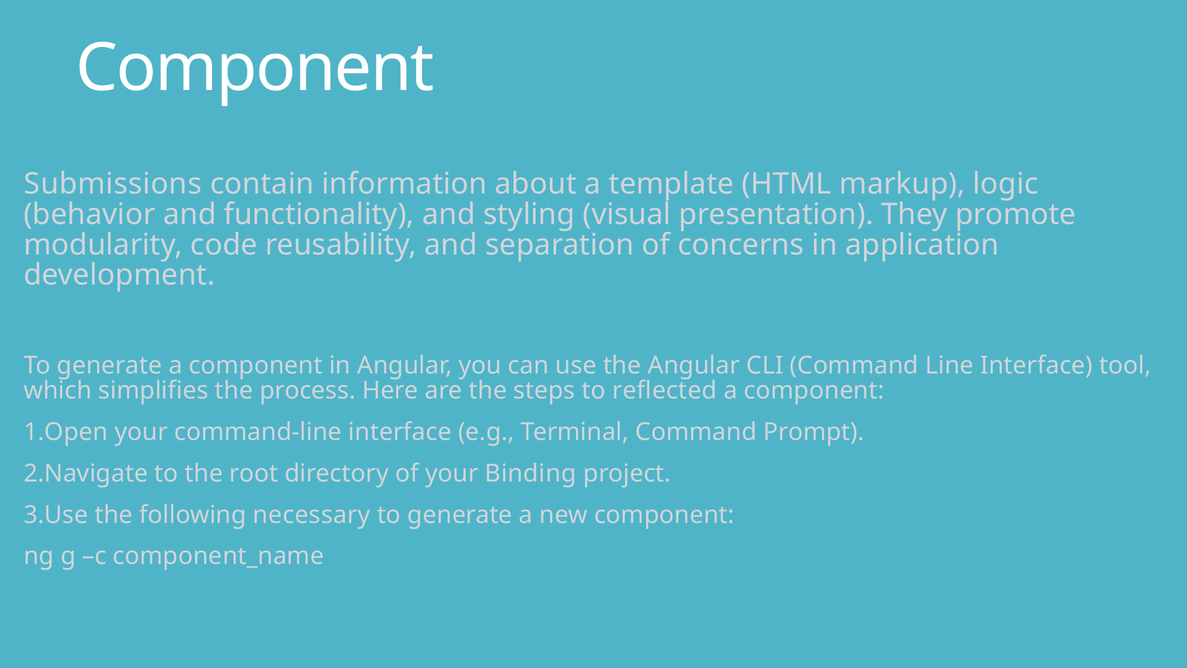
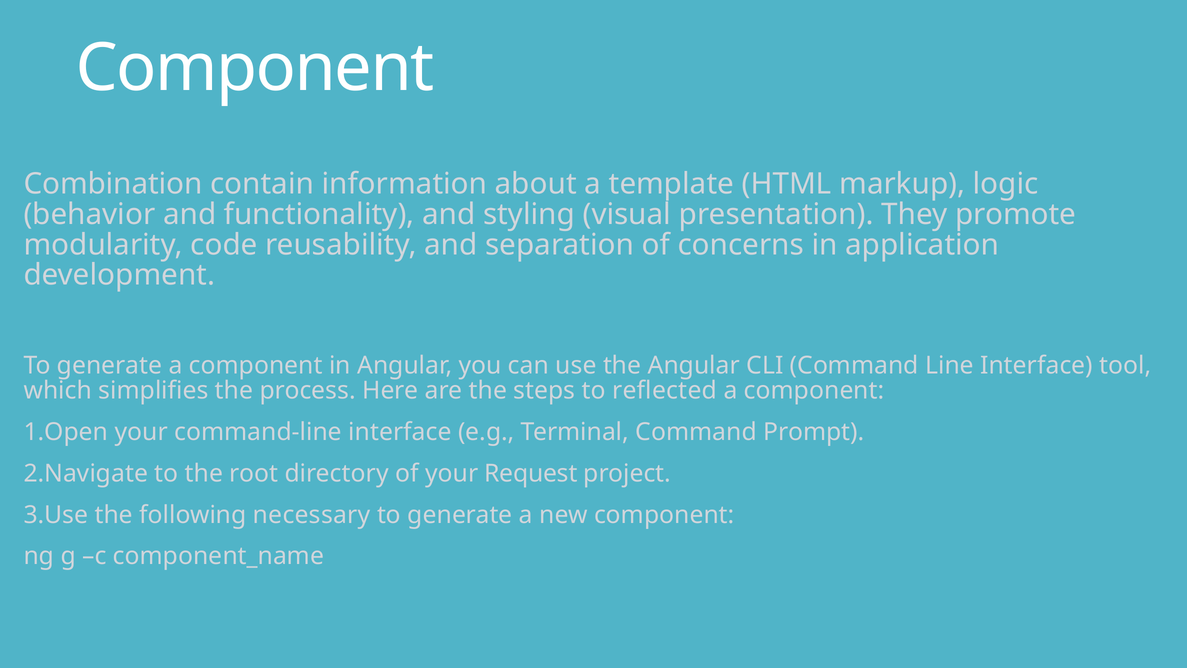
Submissions: Submissions -> Combination (113, 184)
Binding: Binding -> Request (531, 473)
